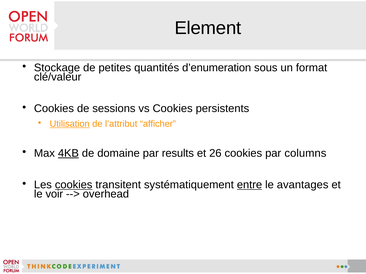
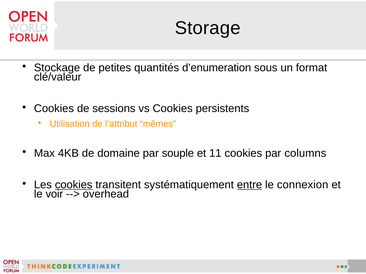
Element: Element -> Storage (208, 28)
Utilisation underline: present -> none (70, 124)
afficher: afficher -> mêmes (158, 124)
4KB underline: present -> none (68, 153)
results: results -> souple (178, 153)
26: 26 -> 11 (215, 153)
avantages: avantages -> connexion (303, 185)
